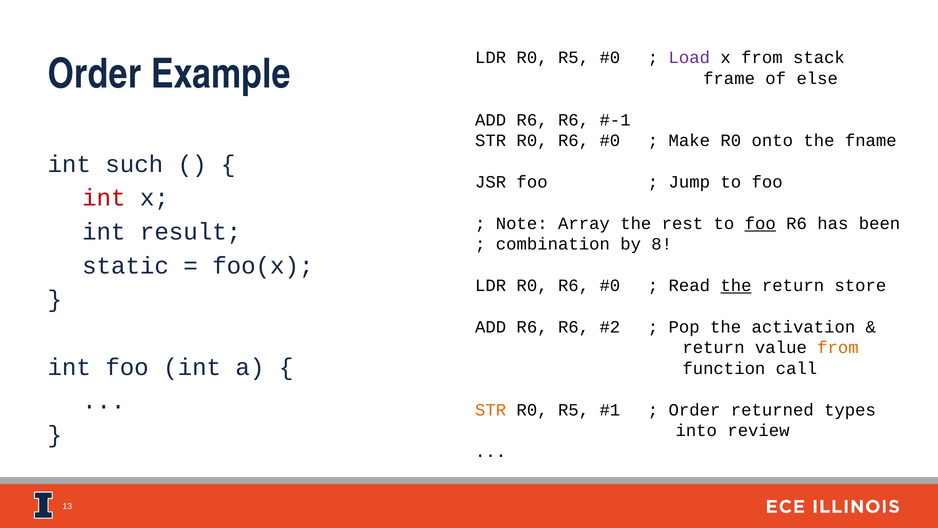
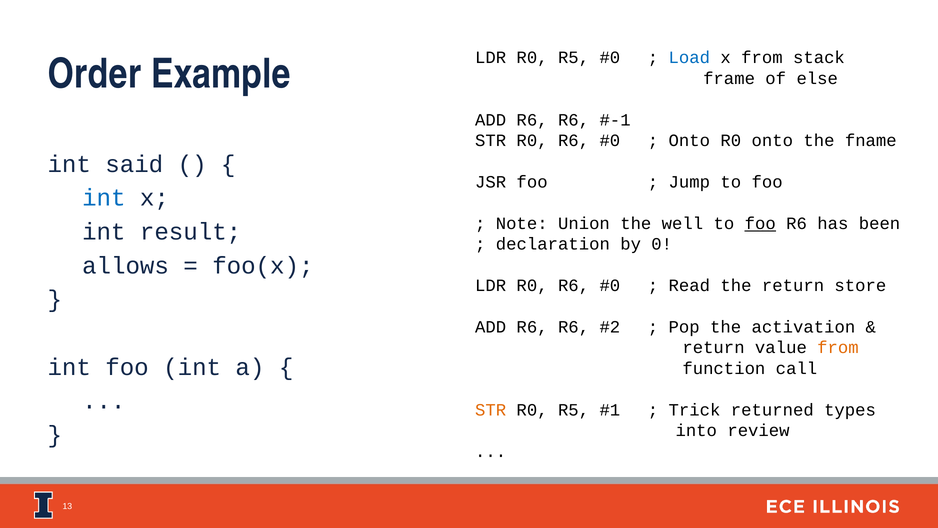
Load colour: purple -> blue (689, 58)
Make: Make -> Onto (689, 141)
such: such -> said (134, 164)
int colour: red -> blue (104, 198)
Array: Array -> Union (584, 223)
rest: rest -> well (682, 223)
combination: combination -> declaration (553, 244)
8: 8 -> 0 (662, 244)
static: static -> allows (126, 265)
the underline: present -> none (736, 285)
Order: Order -> Trick (694, 410)
